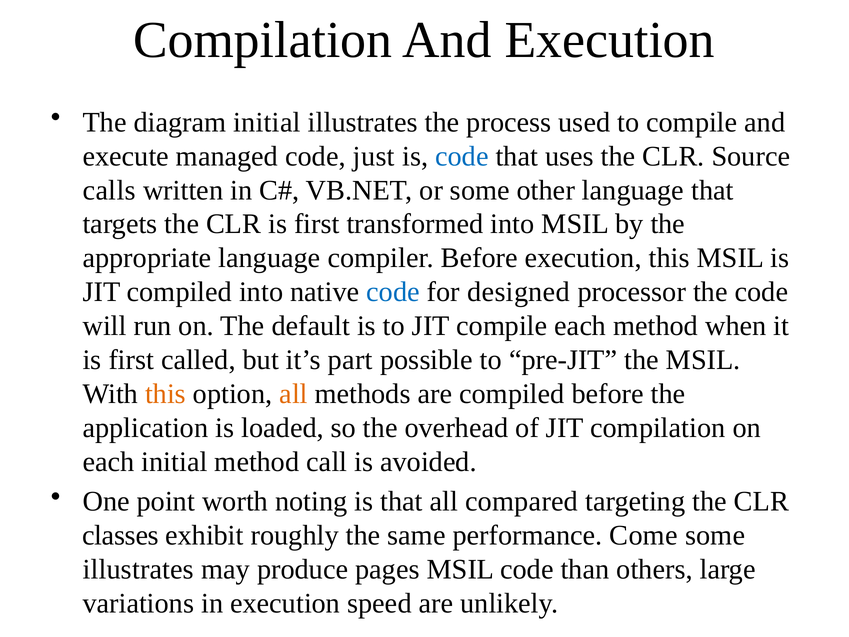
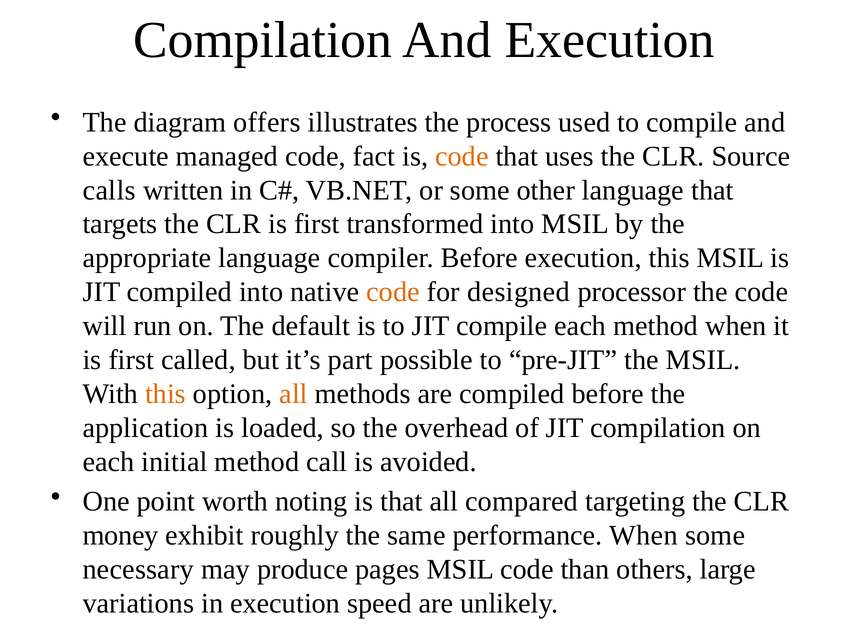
diagram initial: initial -> offers (267, 122)
just: just -> fact (374, 156)
code colour: blue -> orange (462, 156)
code colour: blue -> orange (393, 292)
classes: classes -> money (121, 535)
performance Come: Come -> When (644, 535)
illustrates: illustrates -> necessary (138, 569)
